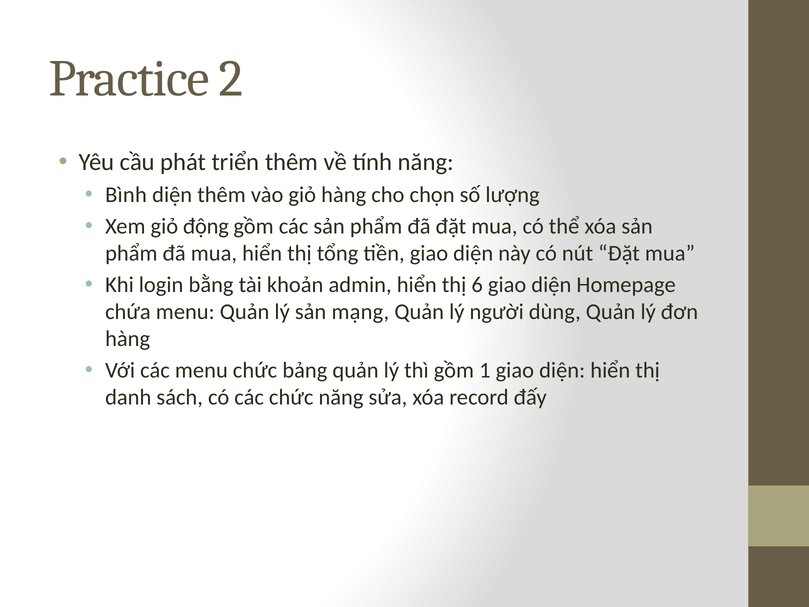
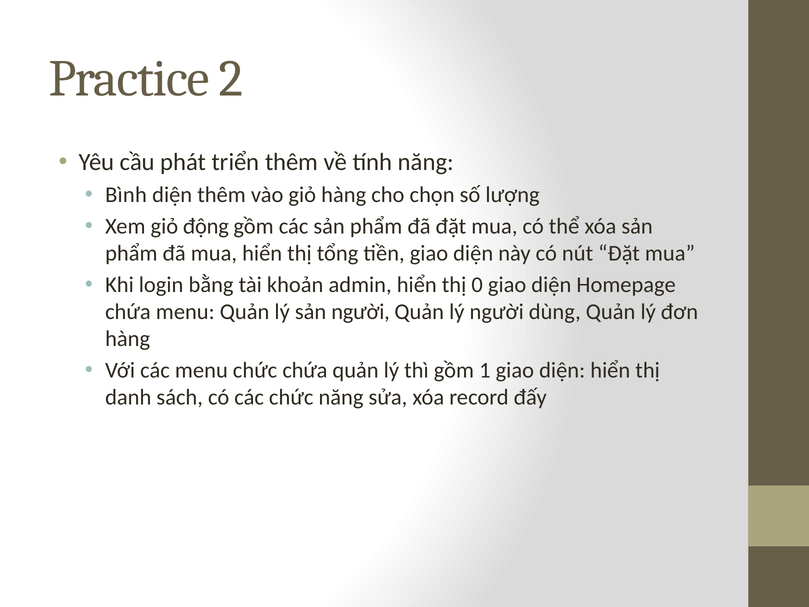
6: 6 -> 0 (477, 285)
sản mạng: mạng -> người (361, 312)
chức bảng: bảng -> chứa (305, 370)
